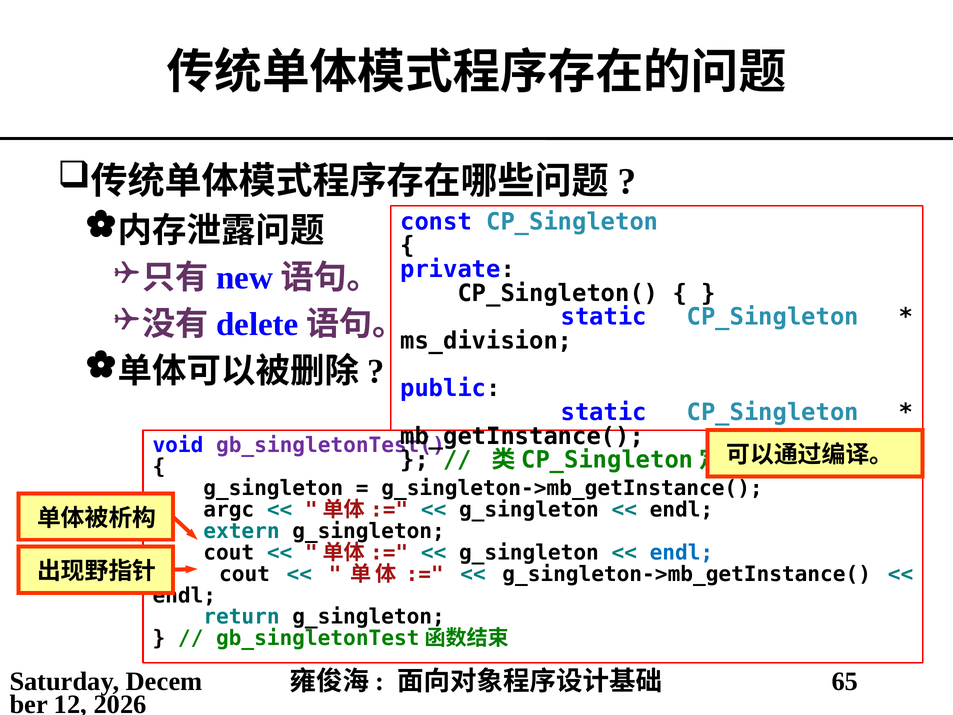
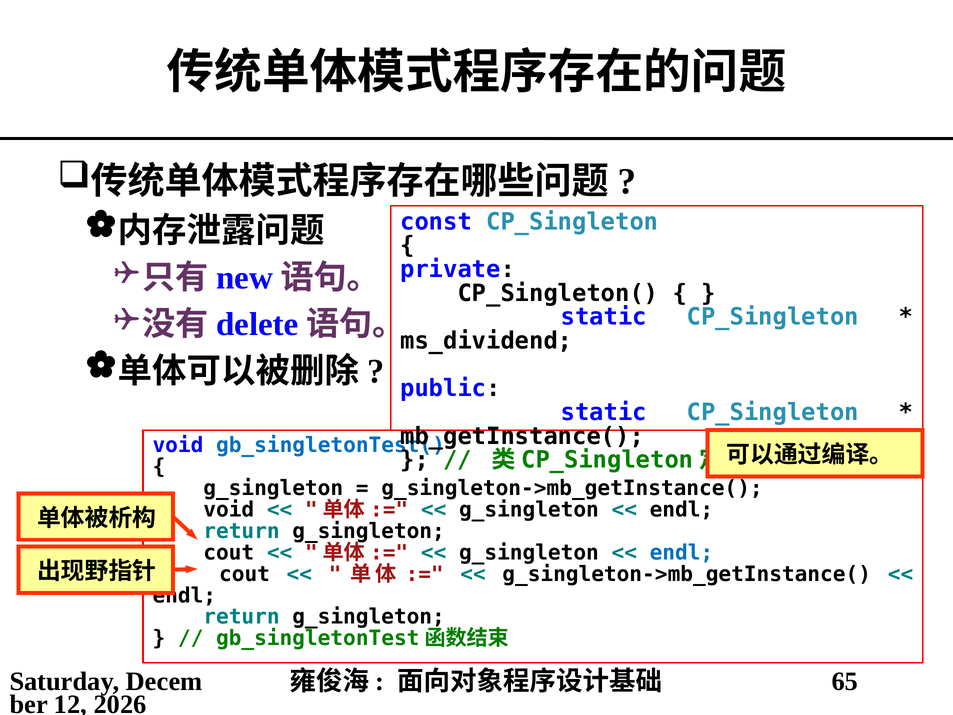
ms_division: ms_division -> ms_dividend (486, 341)
gb_singletonTest( colour: purple -> blue (330, 445)
argc: argc -> void (229, 509)
extern: extern -> return (241, 531)
